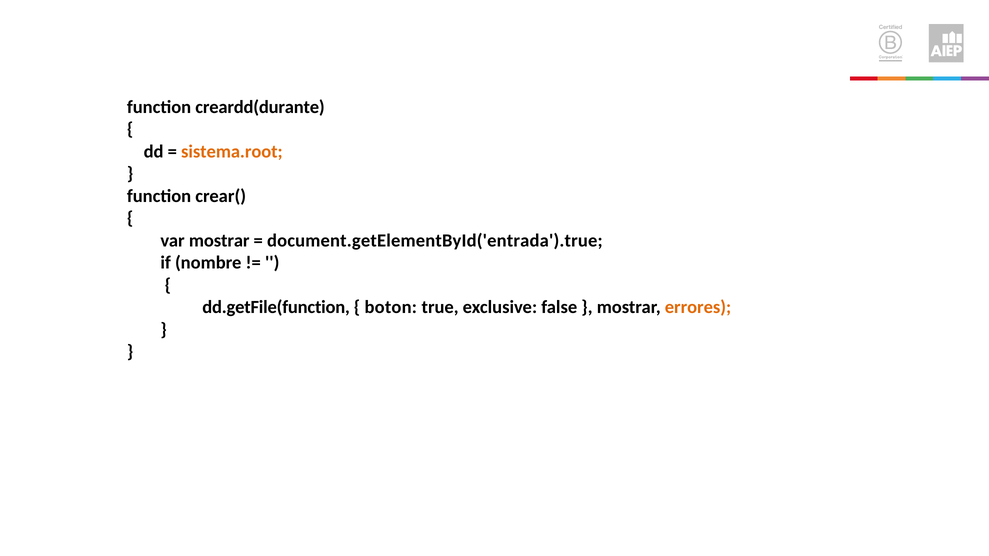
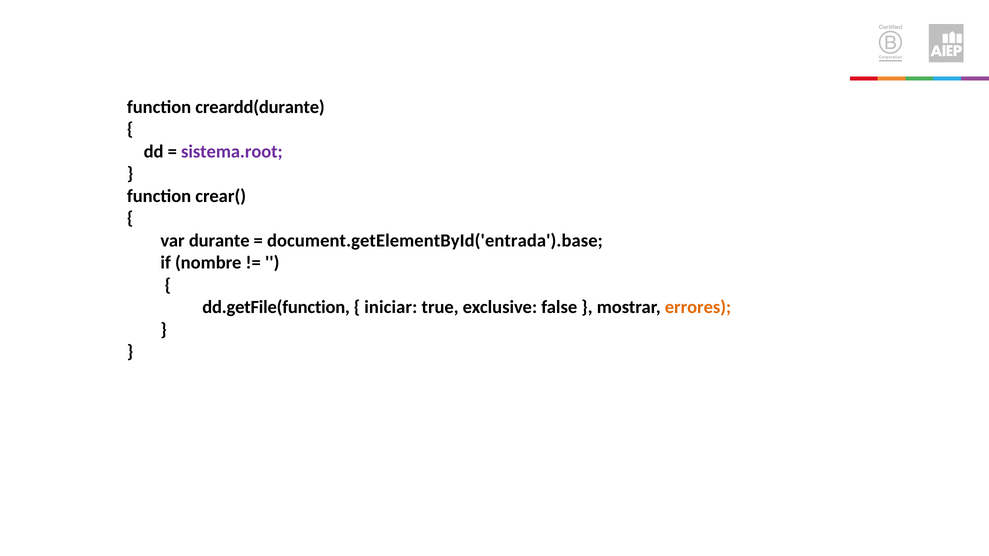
sistema.root colour: orange -> purple (232, 152)
var mostrar: mostrar -> durante (219, 241)
document.getElementById('entrada').true: document.getElementById('entrada').true -> document.getElementById('entrada').base (435, 241)
boton: boton -> iniciar (391, 307)
